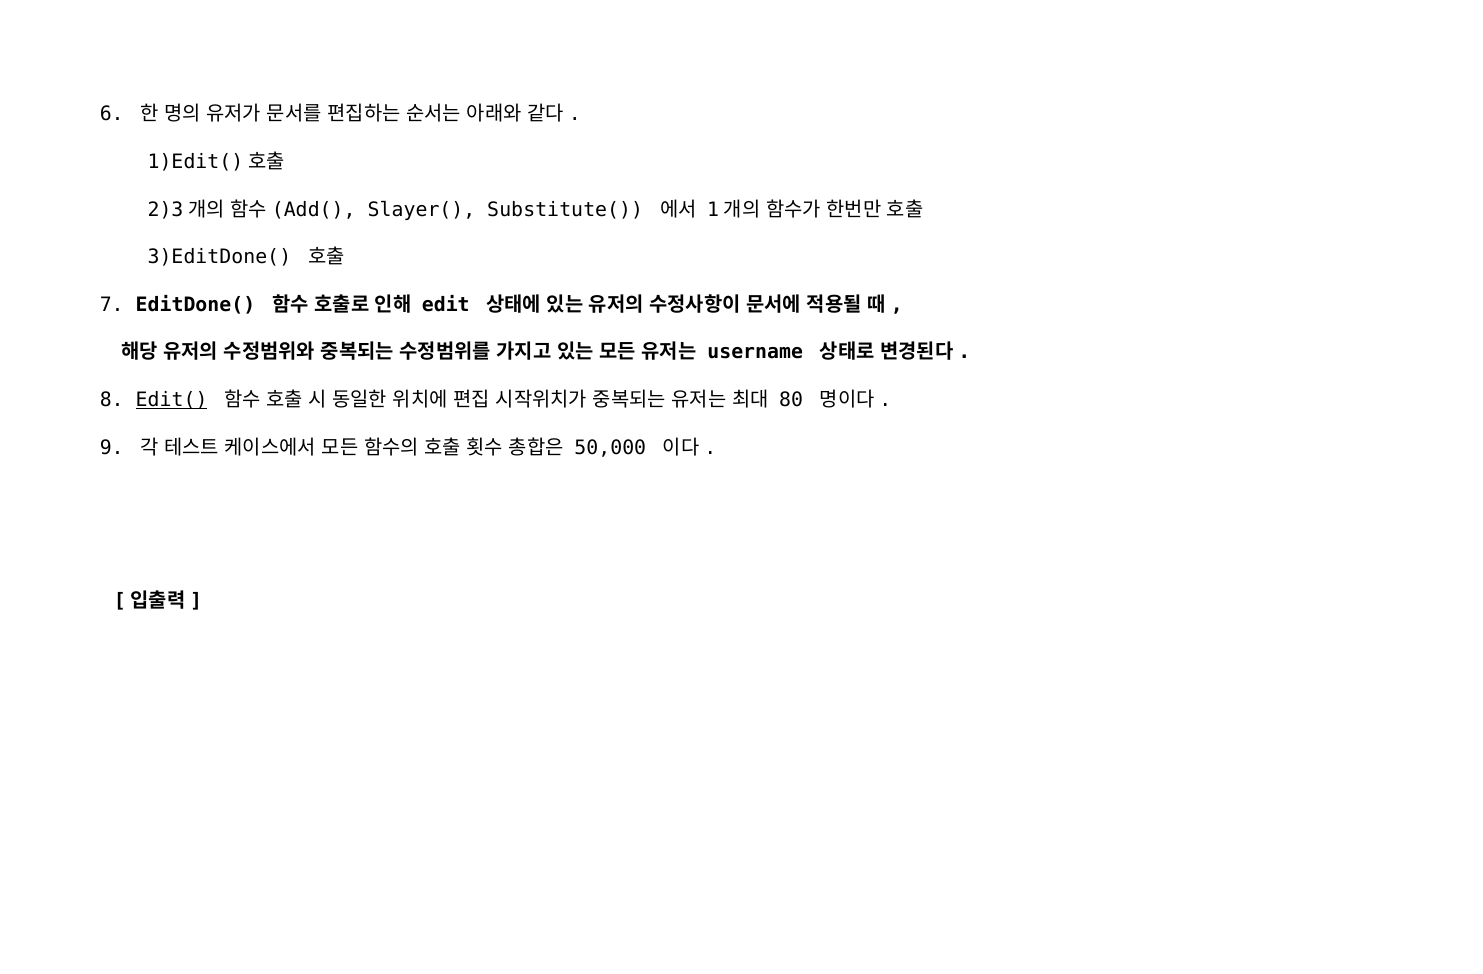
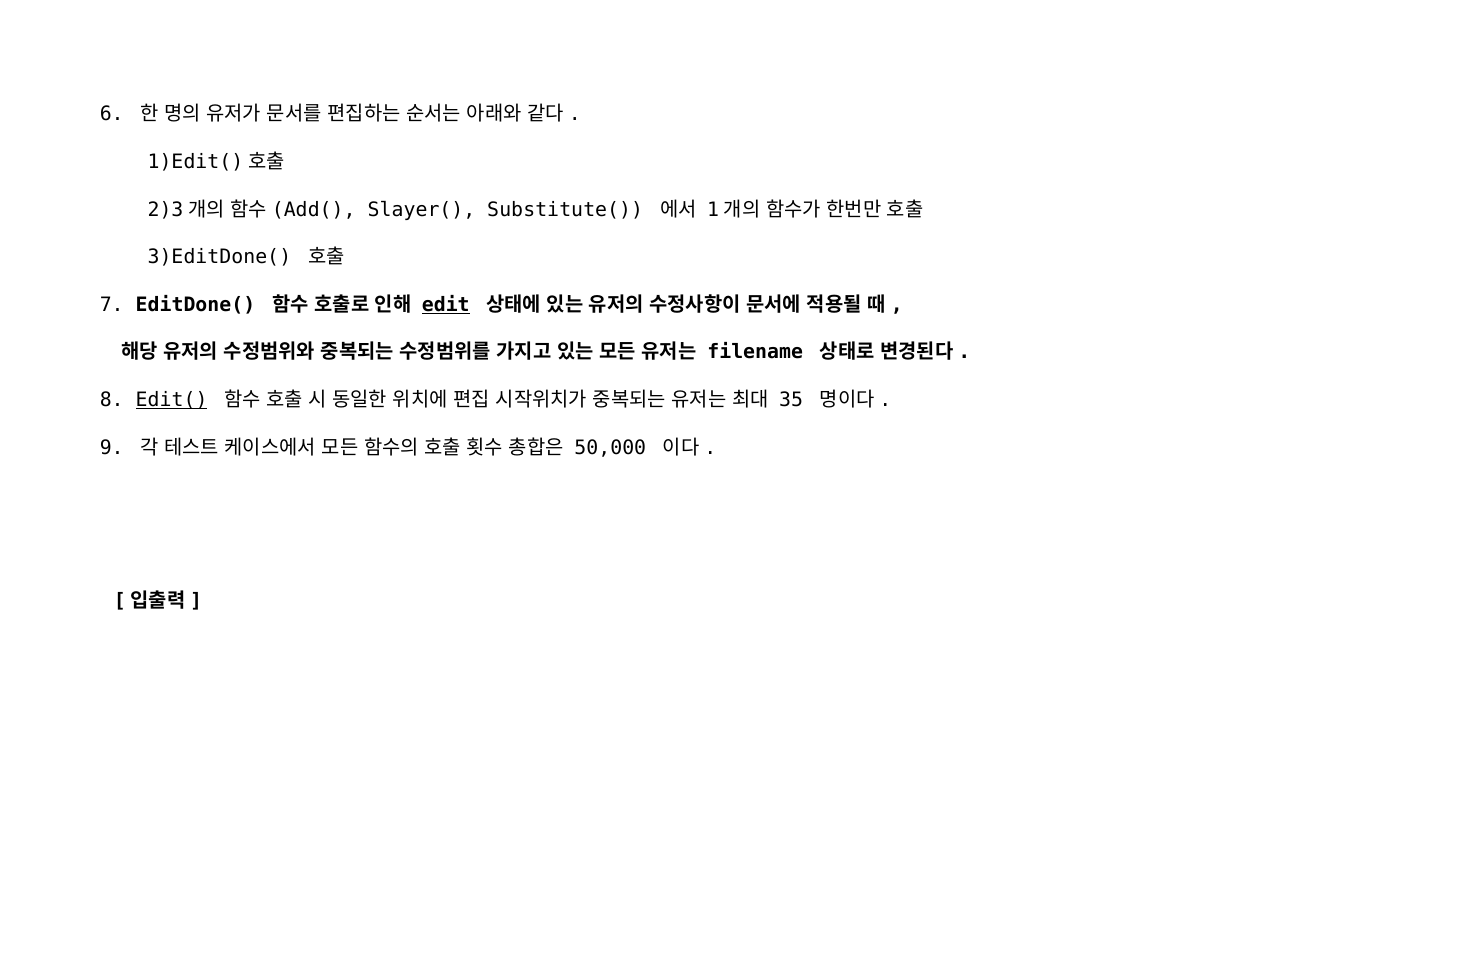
edit underline: none -> present (446, 305)
username: username -> filename (755, 352)
80: 80 -> 35 (791, 400)
